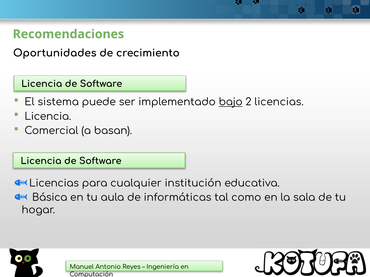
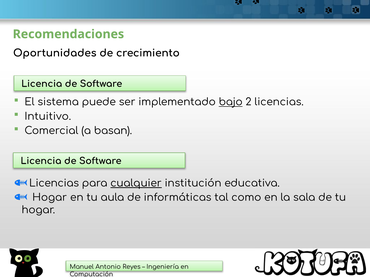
Licencia: Licencia -> Intuitivo (48, 117)
cualquier underline: none -> present (136, 184)
Básica: Básica -> Hogar (50, 198)
